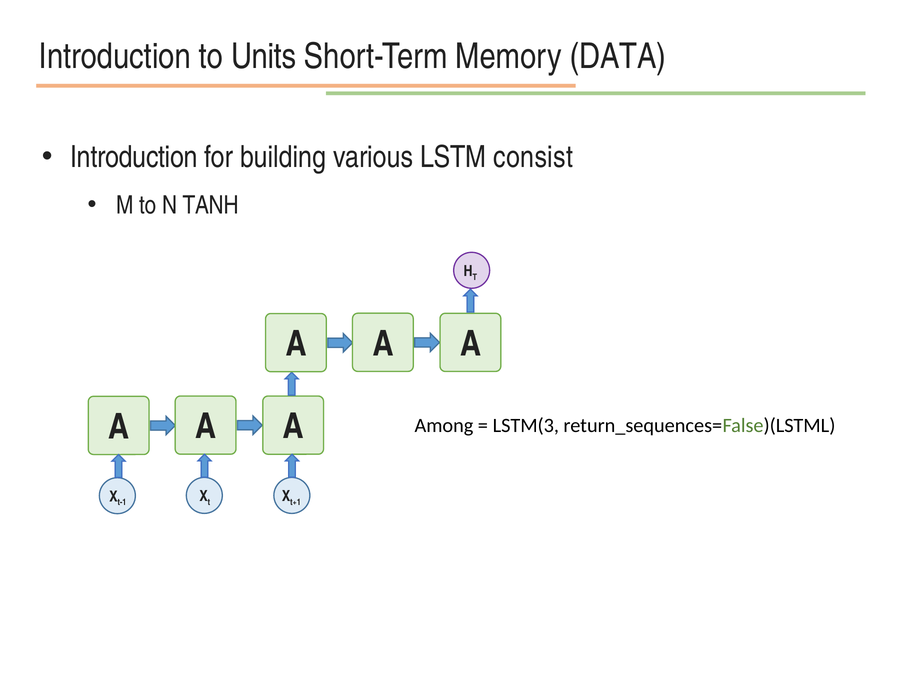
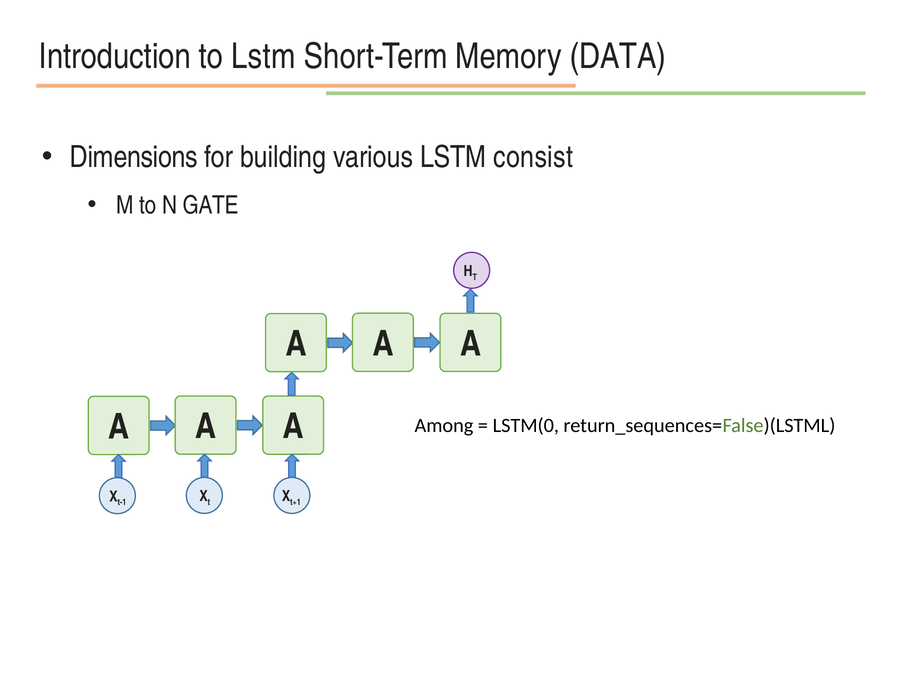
to Units: Units -> Lstm (263, 57)
Introduction: Introduction -> Dimensions (134, 157)
TANH: TANH -> GATE (211, 206)
LSTM(3: LSTM(3 -> LSTM(0 (526, 426)
